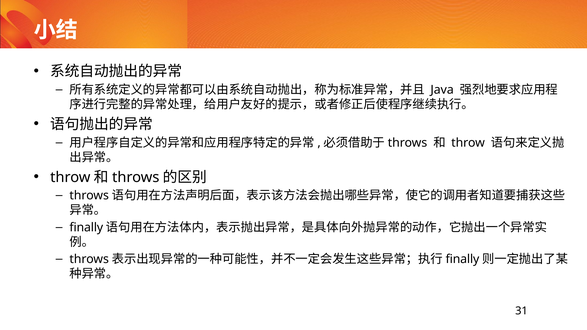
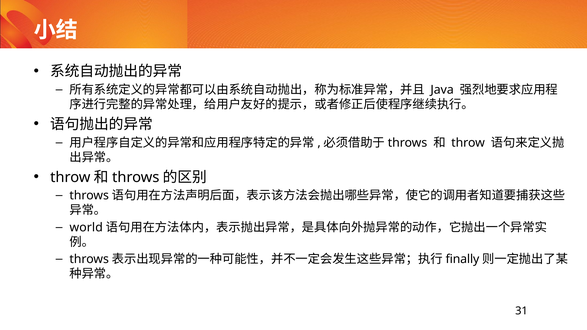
finally: finally -> world (86, 227)
